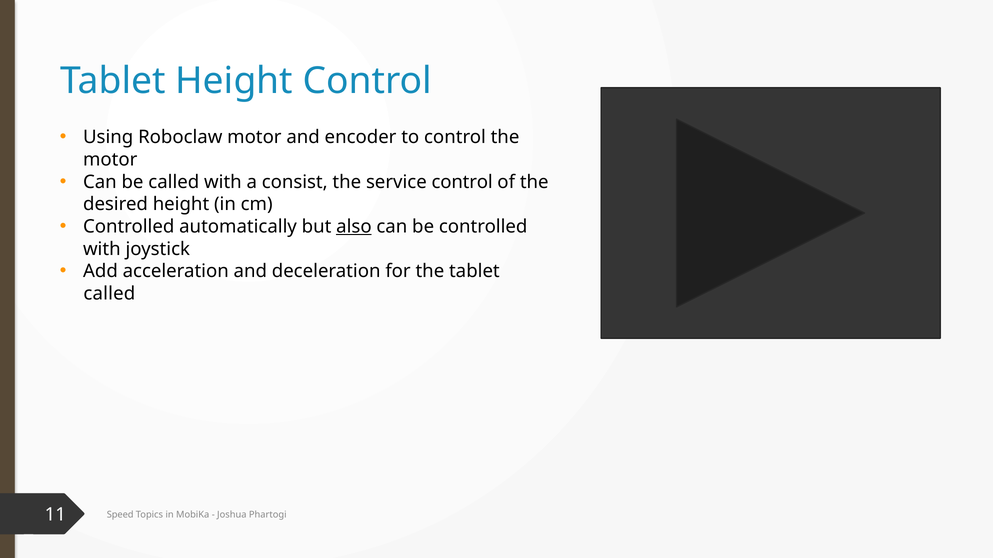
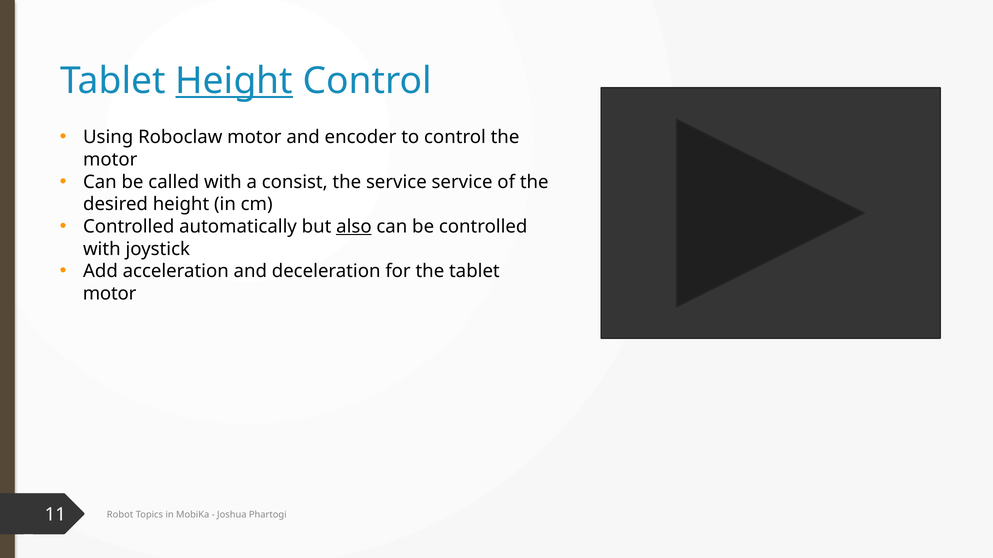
Height underline: none -> present (234, 81)
service control: control -> service (462, 182)
called: called -> motor (110, 294)
Speed: Speed -> Robot (120, 515)
